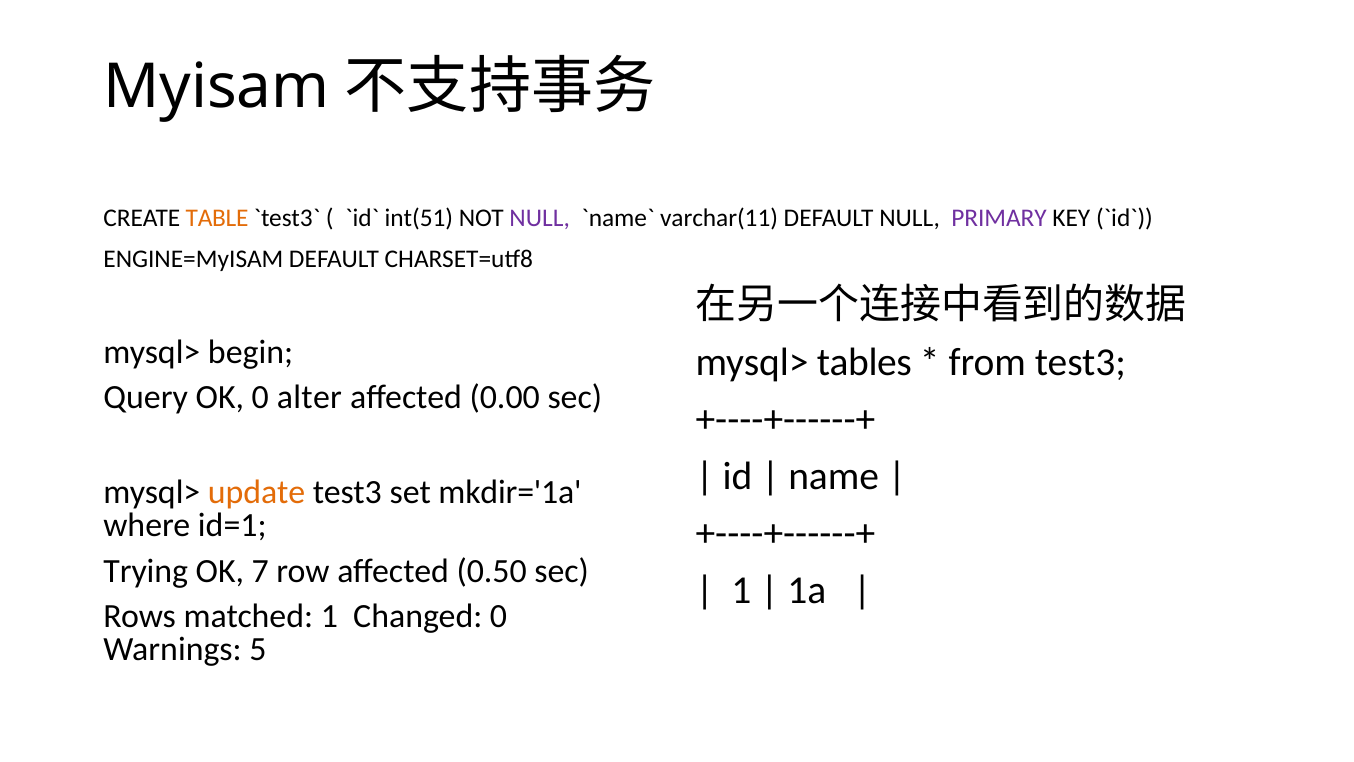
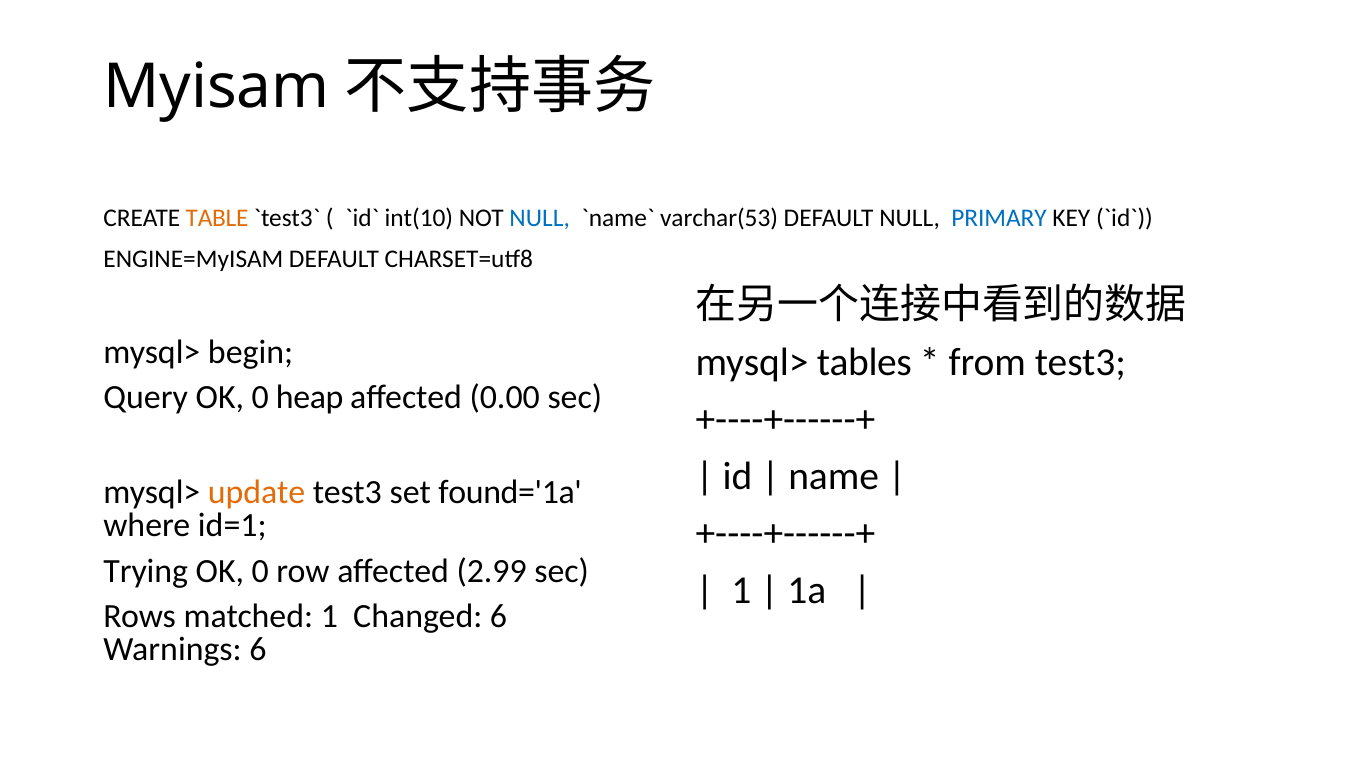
int(51: int(51 -> int(10 (419, 218)
NULL colour: purple -> blue (540, 218)
varchar(11: varchar(11 -> varchar(53 (719, 218)
PRIMARY colour: purple -> blue (999, 218)
alter: alter -> heap (310, 397)
mkdir='1a: mkdir='1a -> found='1a (510, 492)
7: 7 -> 0 (260, 571)
0.50: 0.50 -> 2.99 (492, 571)
Changed 0: 0 -> 6 (499, 616)
Warnings 5: 5 -> 6 (258, 649)
